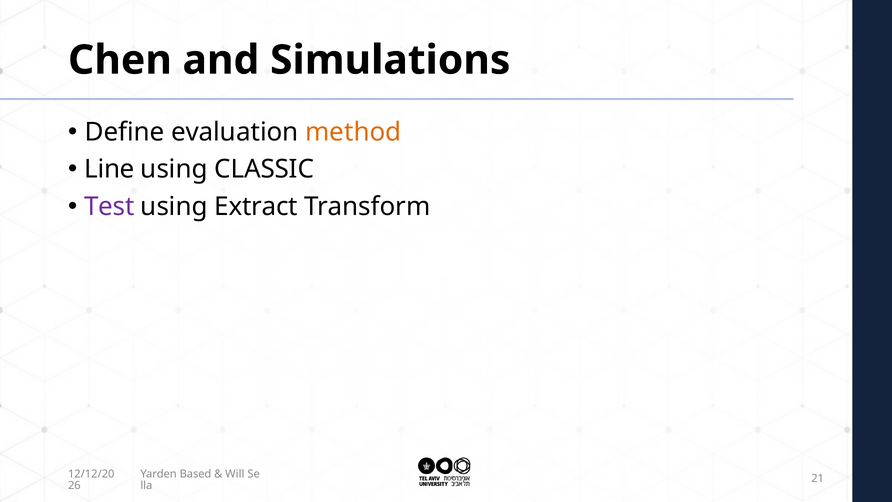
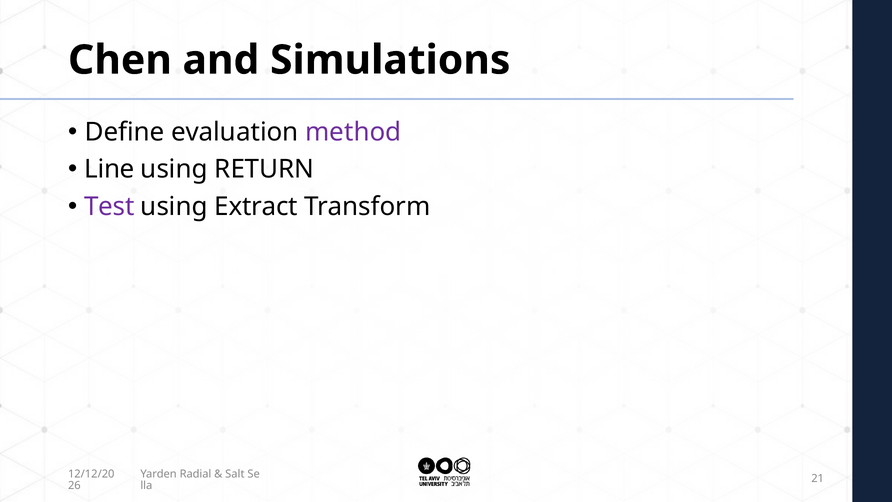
method colour: orange -> purple (353, 132)
CLASSIC: CLASSIC -> RETURN (264, 169)
Based: Based -> Radial (195, 474)
Will: Will -> Salt (235, 474)
